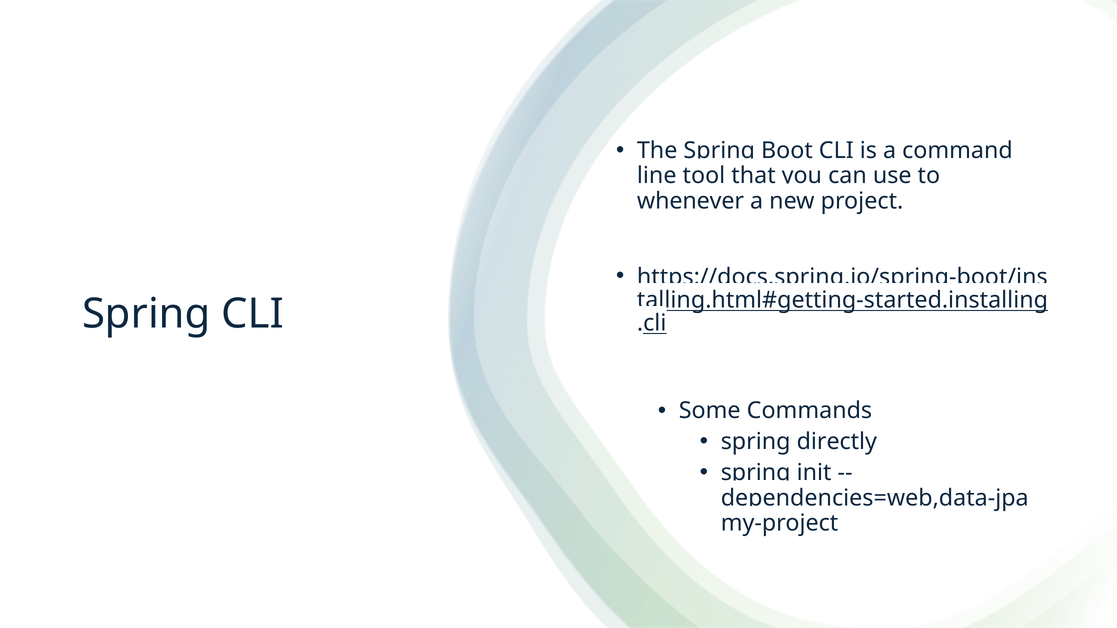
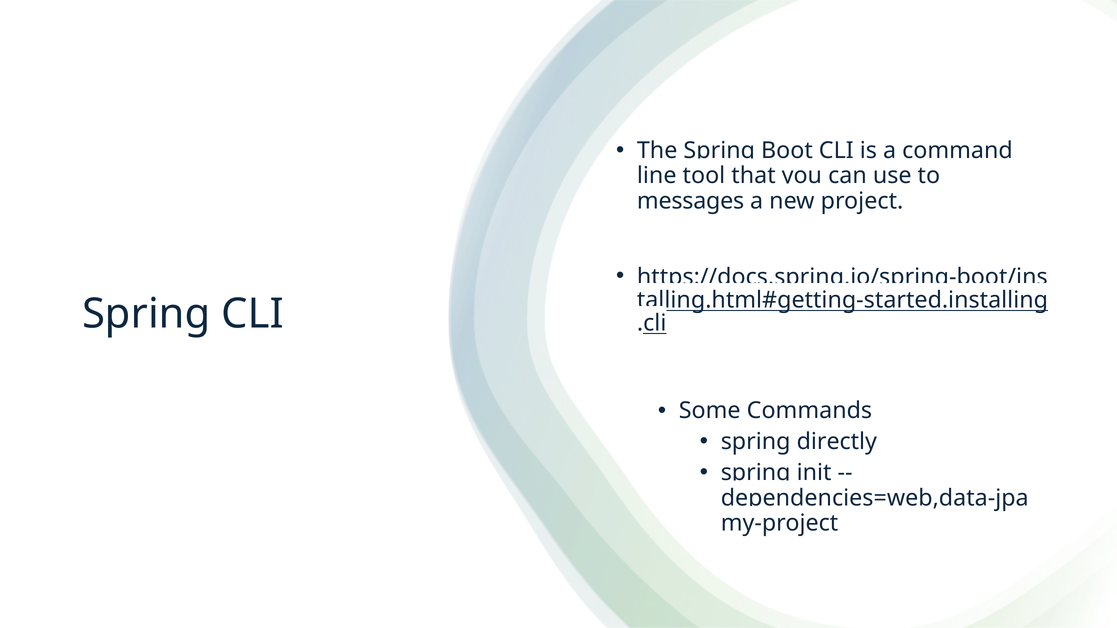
whenever: whenever -> messages (691, 201)
